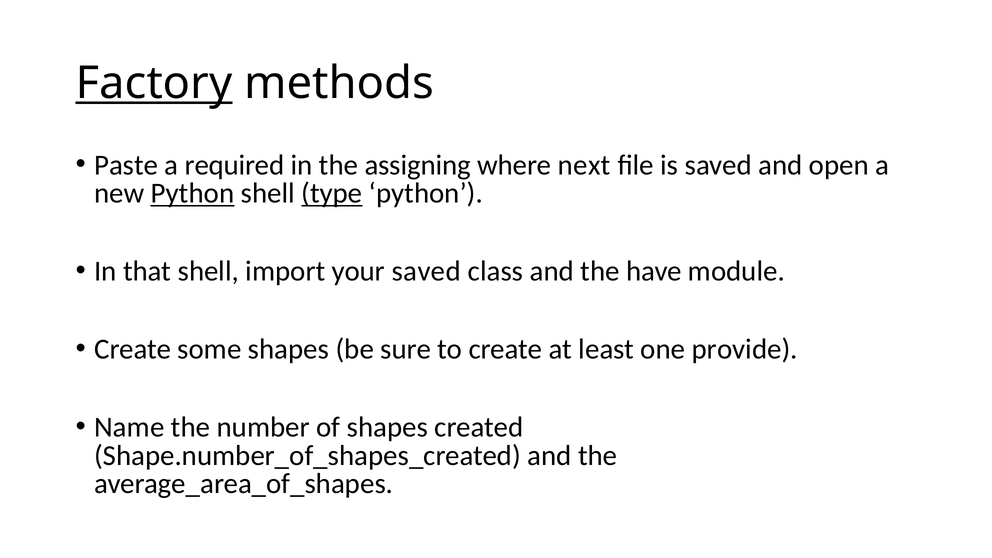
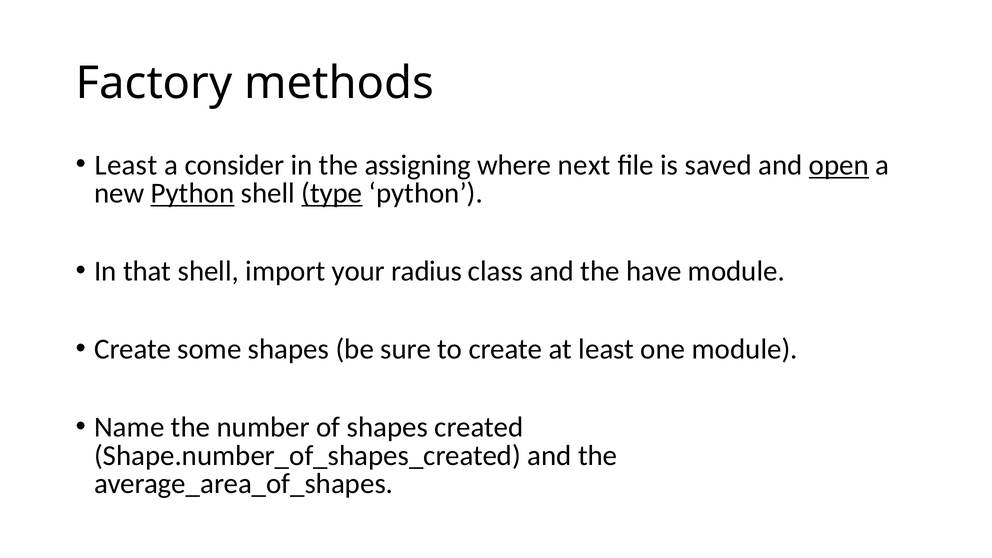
Factory underline: present -> none (154, 83)
Paste: Paste -> Least (126, 165)
required: required -> consider (235, 165)
open underline: none -> present (839, 165)
your saved: saved -> radius (427, 271)
one provide: provide -> module (745, 349)
